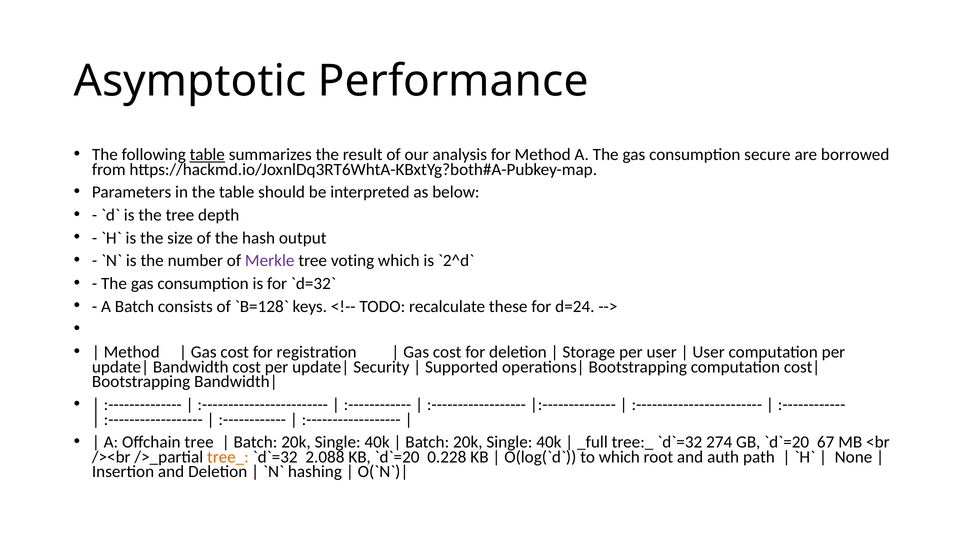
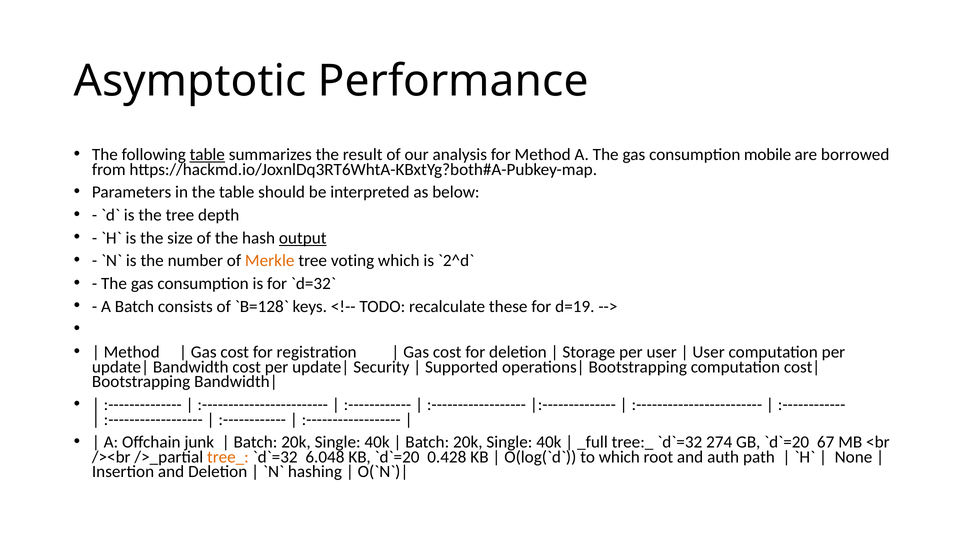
secure: secure -> mobile (768, 155)
output underline: none -> present (303, 238)
Merkle colour: purple -> orange (270, 261)
d=24: d=24 -> d=19 (575, 307)
Offchain tree: tree -> junk (199, 443)
2.088: 2.088 -> 6.048 (325, 457)
0.228: 0.228 -> 0.428 (447, 457)
